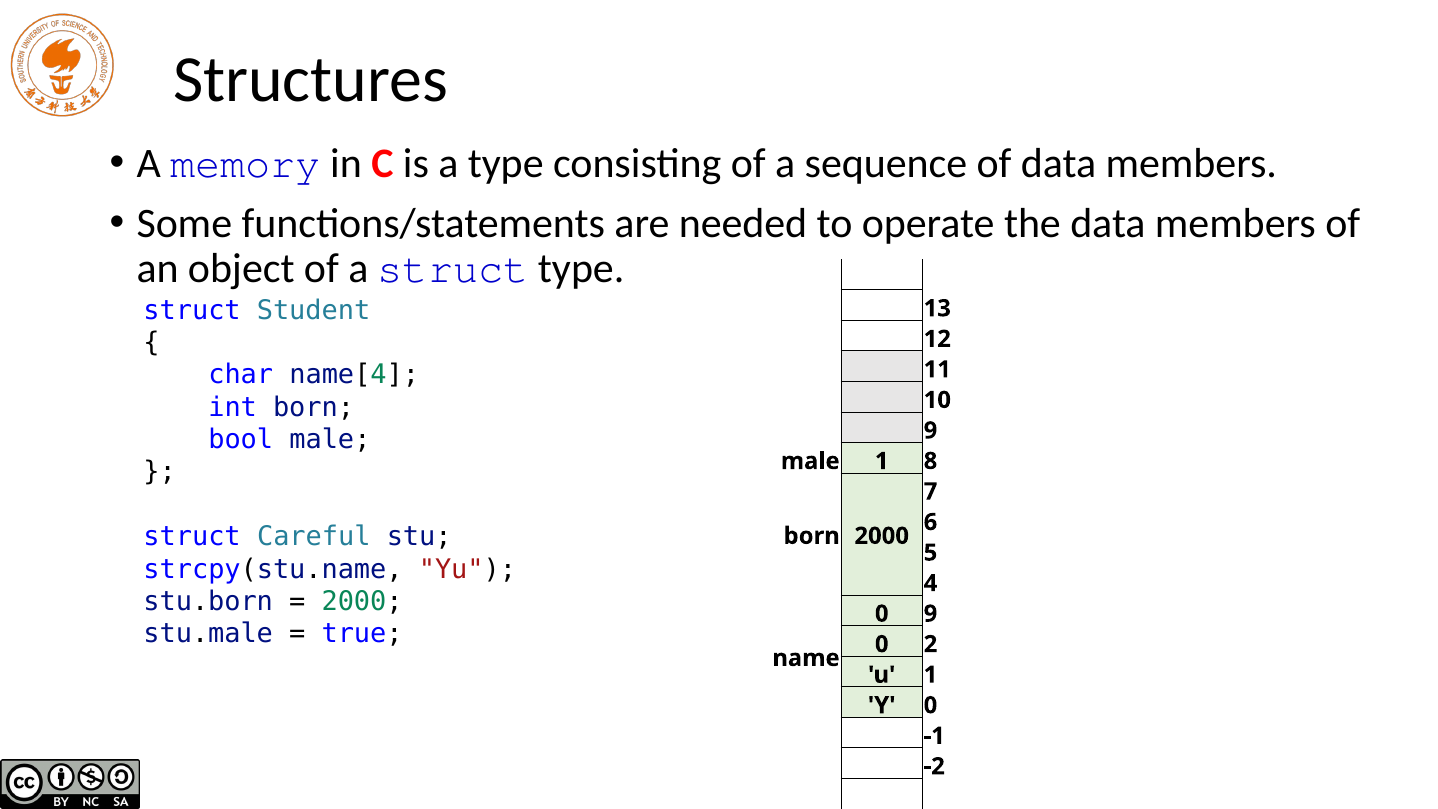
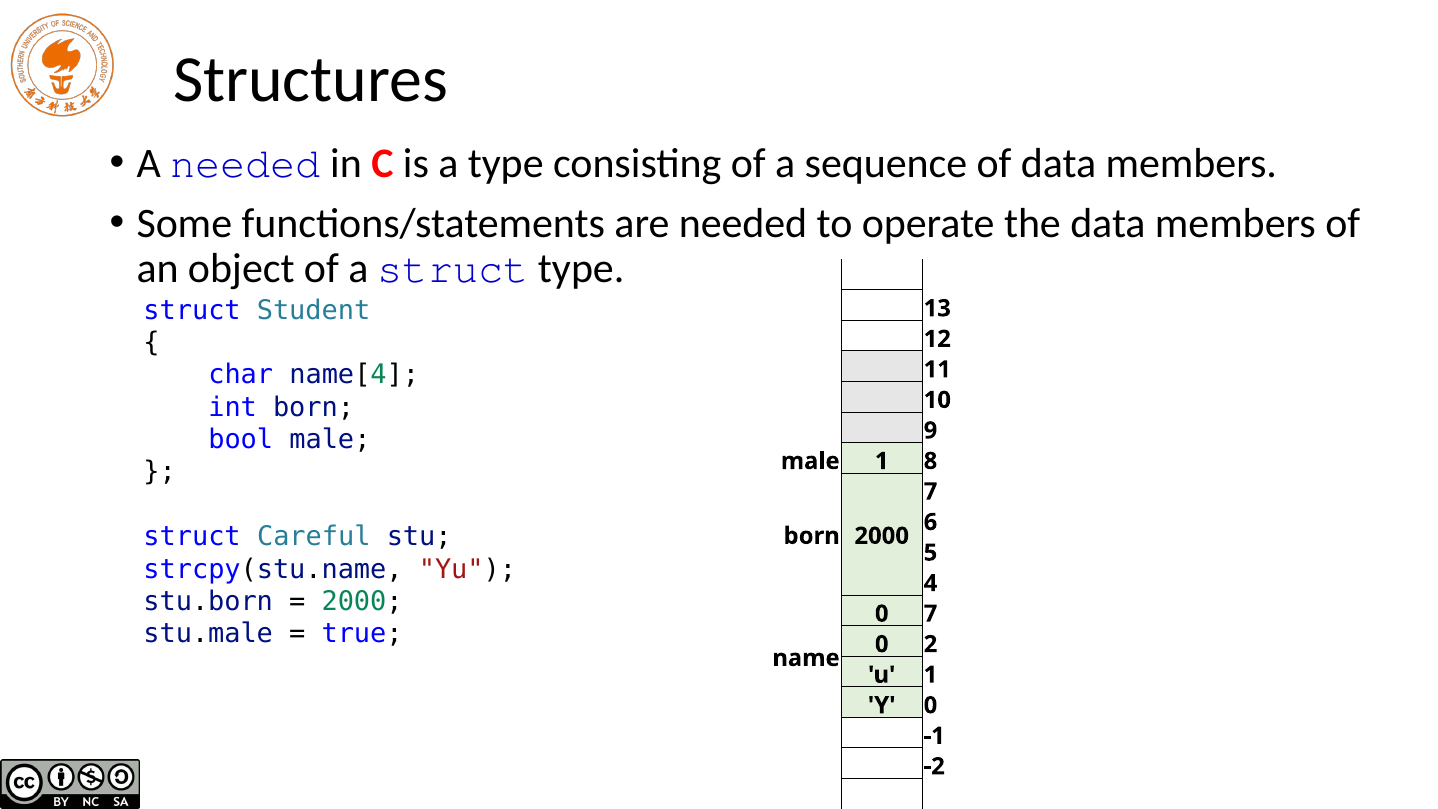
A memory: memory -> needed (246, 163)
9: 9 -> 7 (930, 614)
